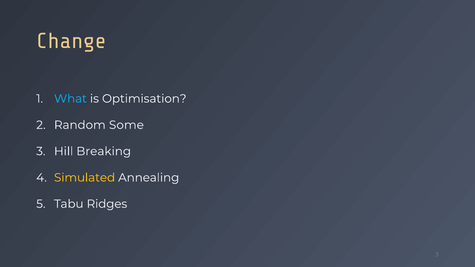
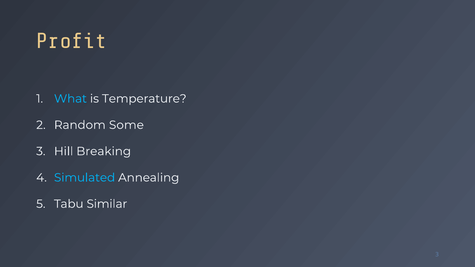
Change: Change -> Profit (71, 41)
Optimisation: Optimisation -> Temperature (144, 99)
Simulated colour: yellow -> light blue (85, 178)
Ridges: Ridges -> Similar (107, 204)
